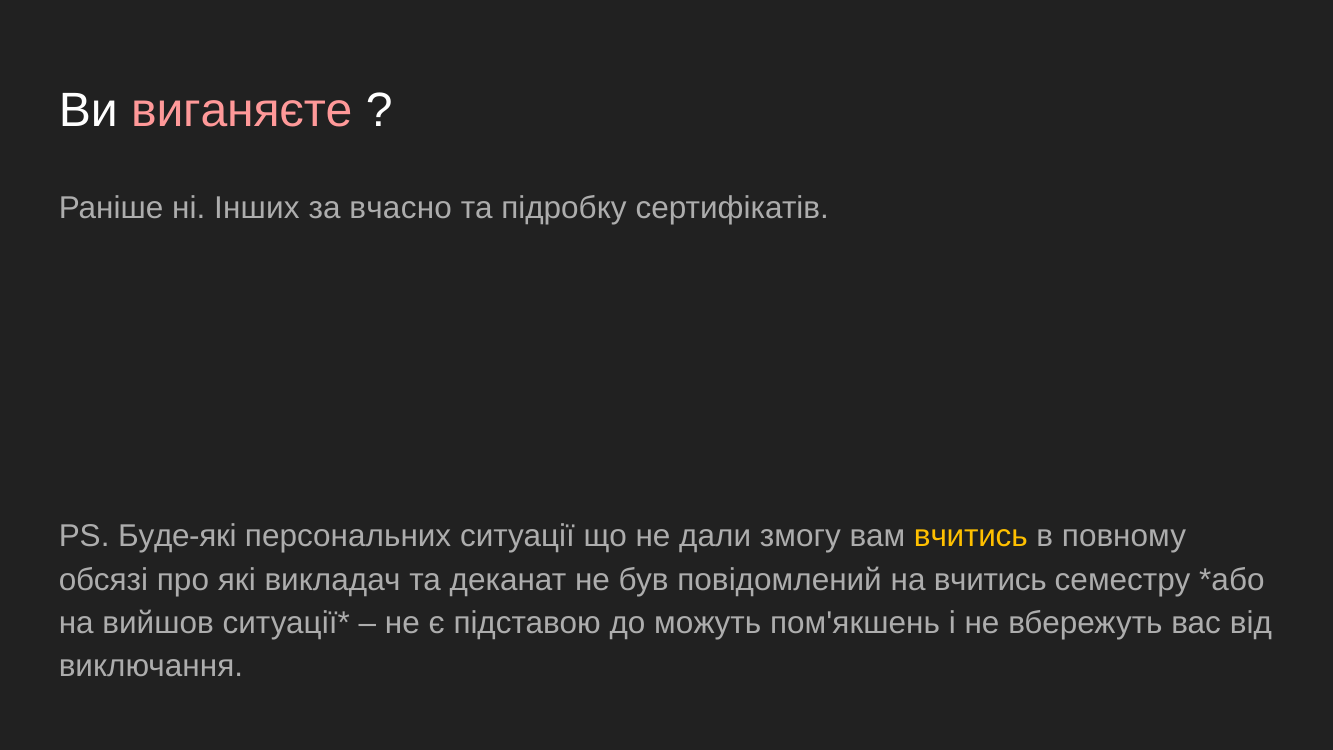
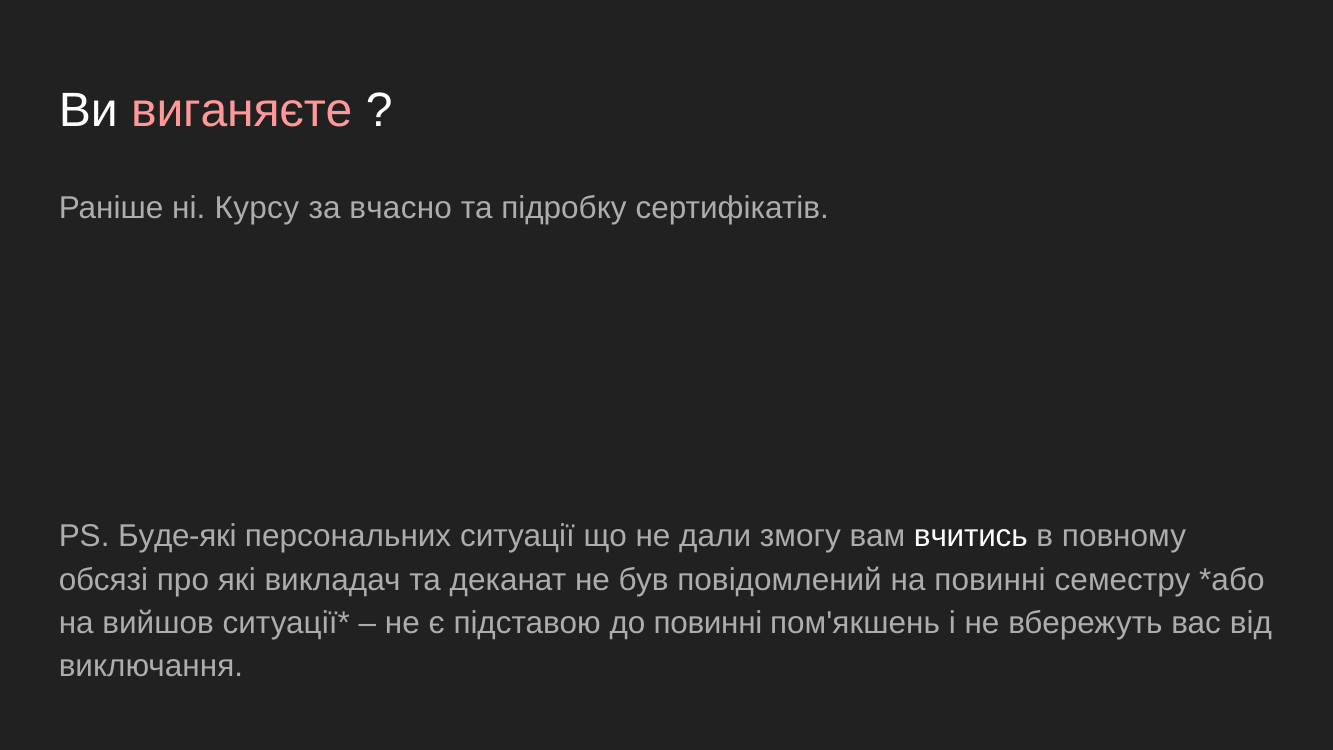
Інших: Інших -> Курсу (257, 208)
вчитись colour: yellow -> white (971, 536)
на вчитись: вчитись -> повинні (990, 580)
до можуть: можуть -> повинні (708, 623)
